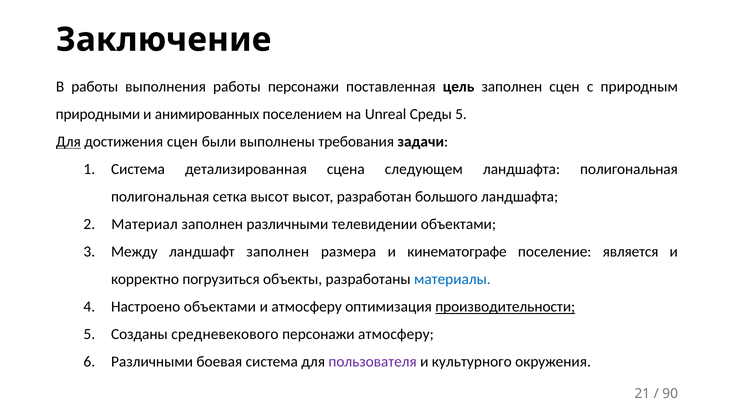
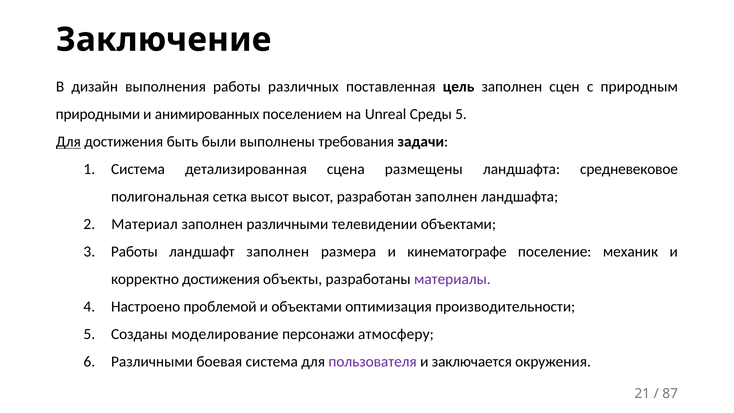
В работы: работы -> дизайн (95, 87)
работы персонажи: персонажи -> различных (303, 87)
достижения сцен: сцен -> быть (182, 142)
следующем: следующем -> размещены (424, 169)
ландшафта полигональная: полигональная -> средневековое (629, 169)
разработан большого: большого -> заполнен (446, 197)
Между: Между -> Работы (134, 252)
является: является -> механик (631, 252)
корректно погрузиться: погрузиться -> достижения (221, 279)
материалы colour: blue -> purple (452, 279)
Настроено объектами: объектами -> проблемой (220, 307)
и атмосферу: атмосферу -> объектами (307, 307)
производительности underline: present -> none (505, 307)
средневекового: средневекового -> моделирование (225, 334)
культурного: культурного -> заключается (472, 362)
90: 90 -> 87 (670, 394)
